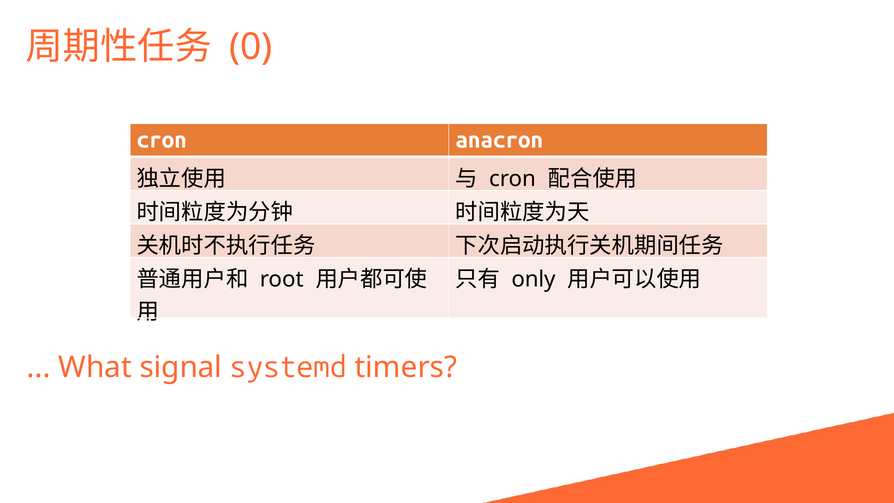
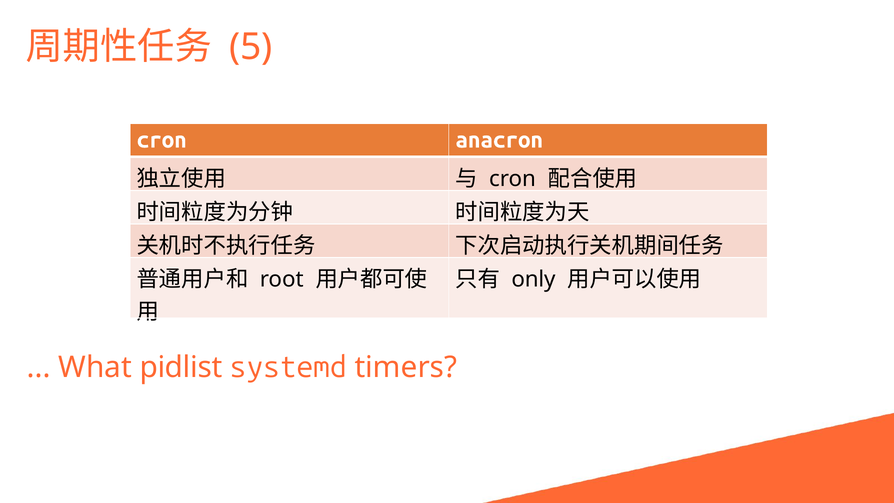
0: 0 -> 5 (251, 47)
signal: signal -> pidlist (181, 367)
